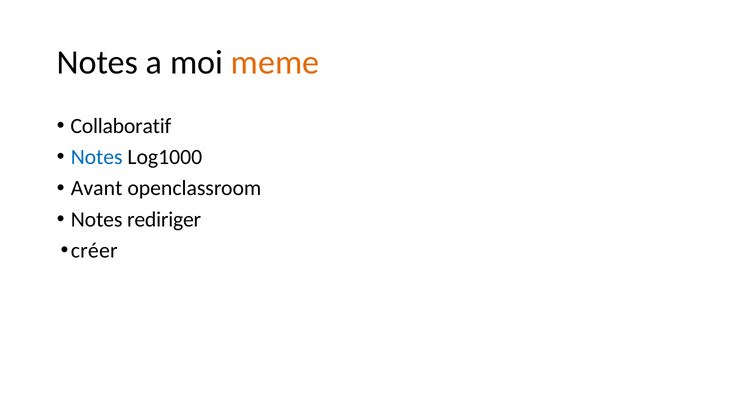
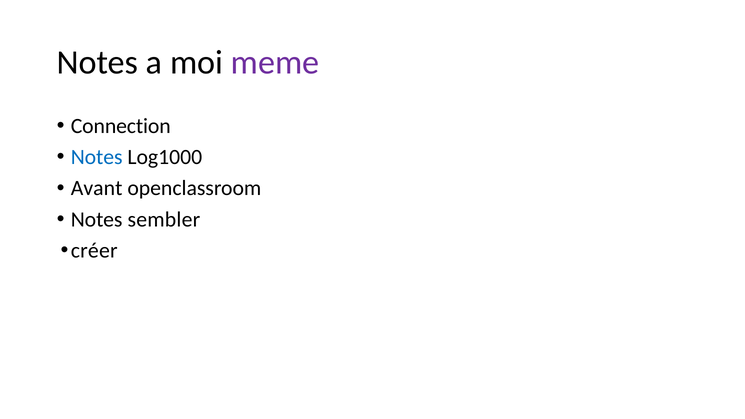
meme colour: orange -> purple (275, 63)
Collaboratif: Collaboratif -> Connection (121, 126)
rediriger: rediriger -> sembler (164, 219)
